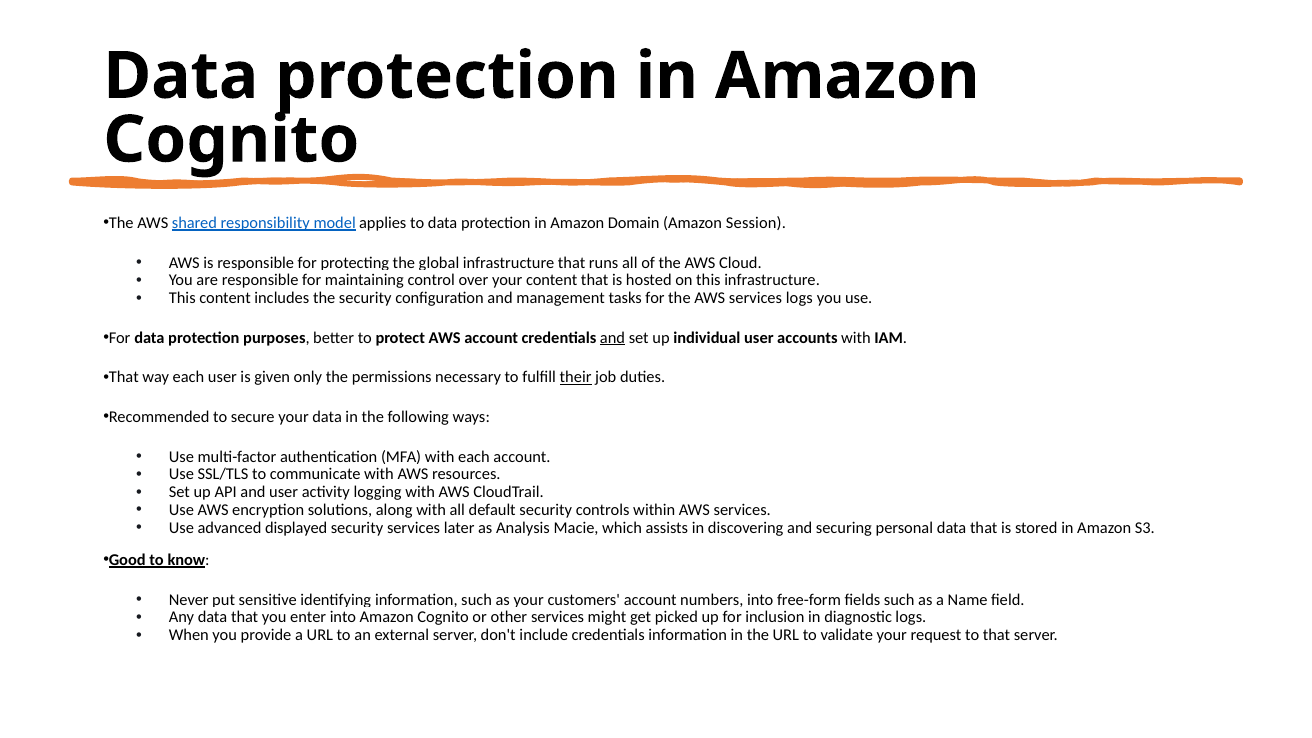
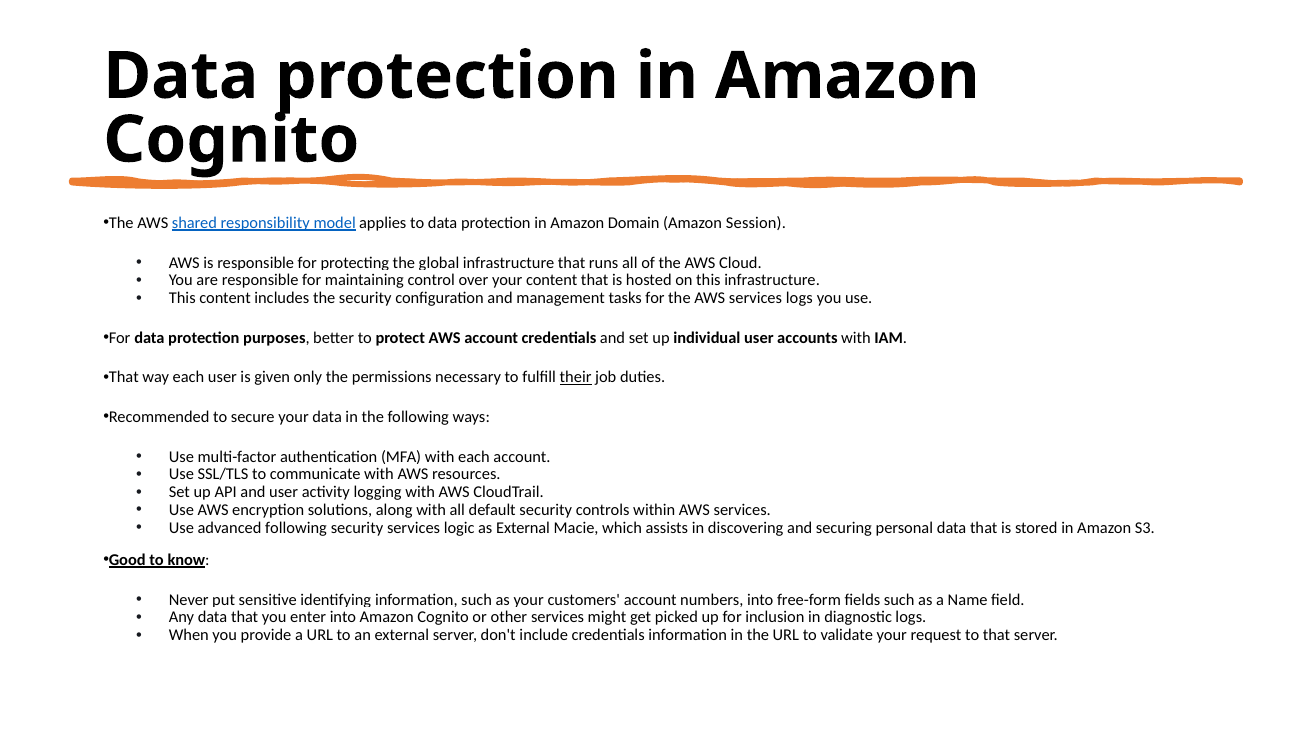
and underline: present -> none (612, 338)
advanced displayed: displayed -> following (296, 528)
later: later -> logic (459, 528)
as Analysis: Analysis -> External (523, 528)
